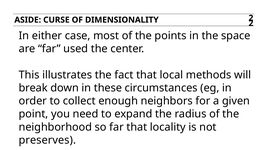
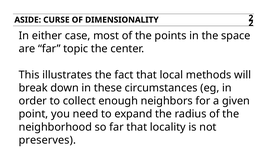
used: used -> topic (76, 49)
